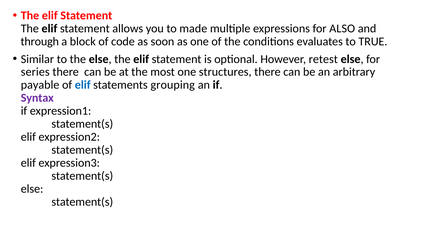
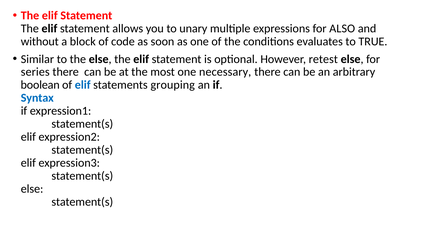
made: made -> unary (193, 29)
through: through -> without (40, 42)
structures: structures -> necessary (225, 72)
payable: payable -> boolean (40, 85)
Syntax colour: purple -> blue (37, 98)
